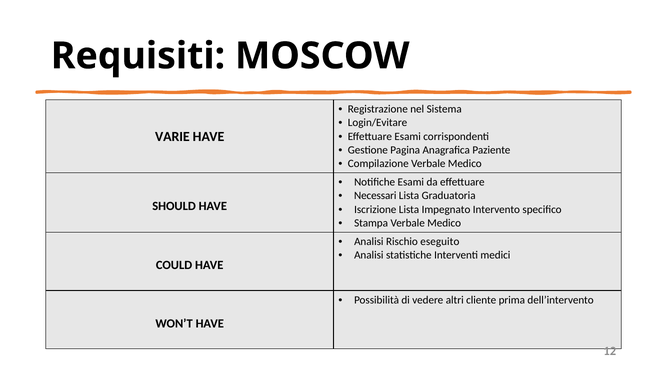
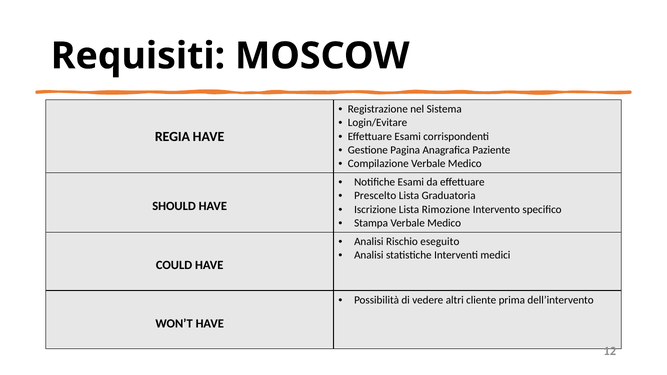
VARIE: VARIE -> REGIA (172, 137)
Necessari: Necessari -> Prescelto (375, 196)
Impegnato: Impegnato -> Rimozione (446, 209)
